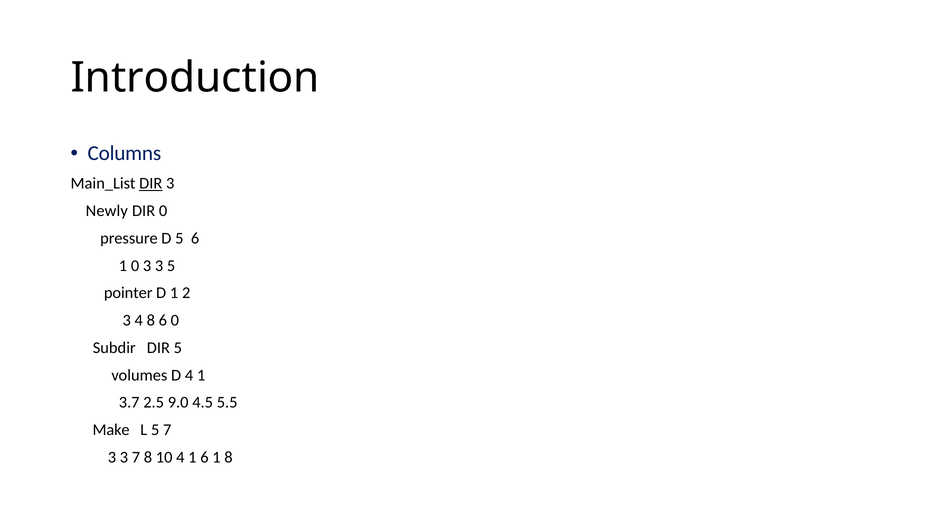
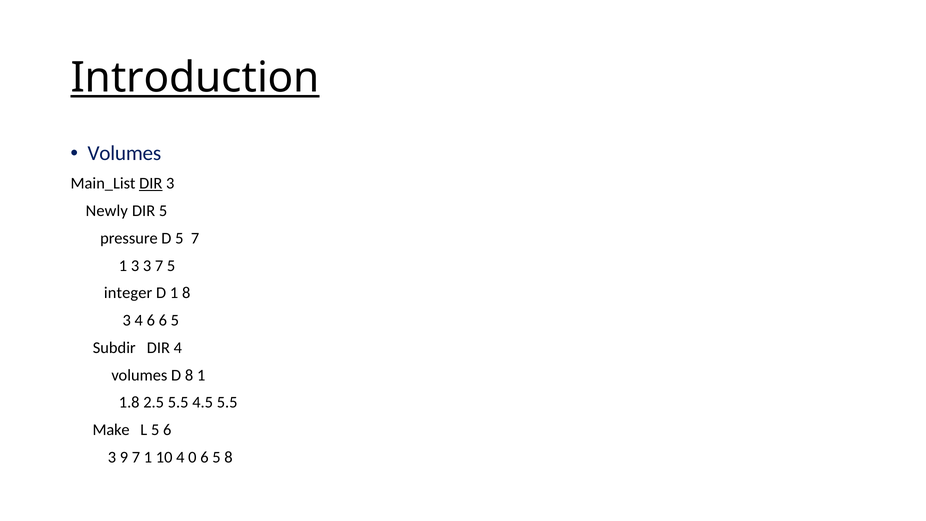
Introduction underline: none -> present (195, 78)
Columns: Columns -> Volumes (124, 153)
DIR 0: 0 -> 5 (163, 211)
5 6: 6 -> 7 (195, 238)
1 0: 0 -> 3 (135, 266)
3: 3 -> 7 (159, 266)
pointer: pointer -> integer (128, 293)
1 2: 2 -> 8 (186, 293)
4 8: 8 -> 6 (151, 320)
0: 0 -> 5 (175, 320)
DIR 5: 5 -> 4 (178, 348)
D 4: 4 -> 8 (189, 375)
3.7: 3.7 -> 1.8 (129, 402)
2.5 9.0: 9.0 -> 5.5 (178, 402)
5 7: 7 -> 6 (167, 430)
3: 3 -> 9 (124, 457)
8: 8 -> 1 (148, 457)
10 4 1: 1 -> 0 (192, 457)
1: 1 -> 5 (216, 457)
